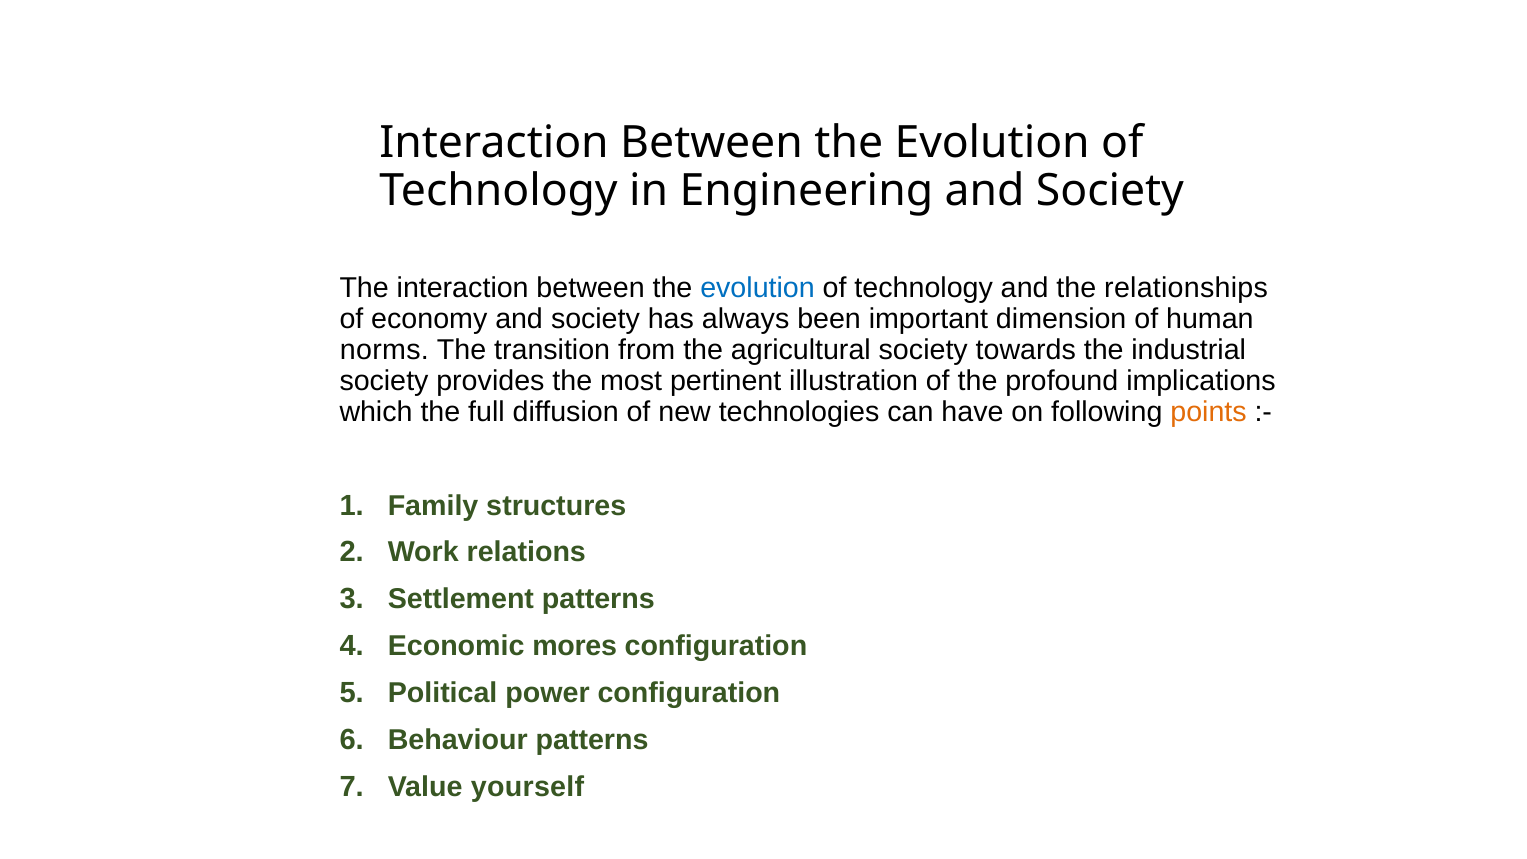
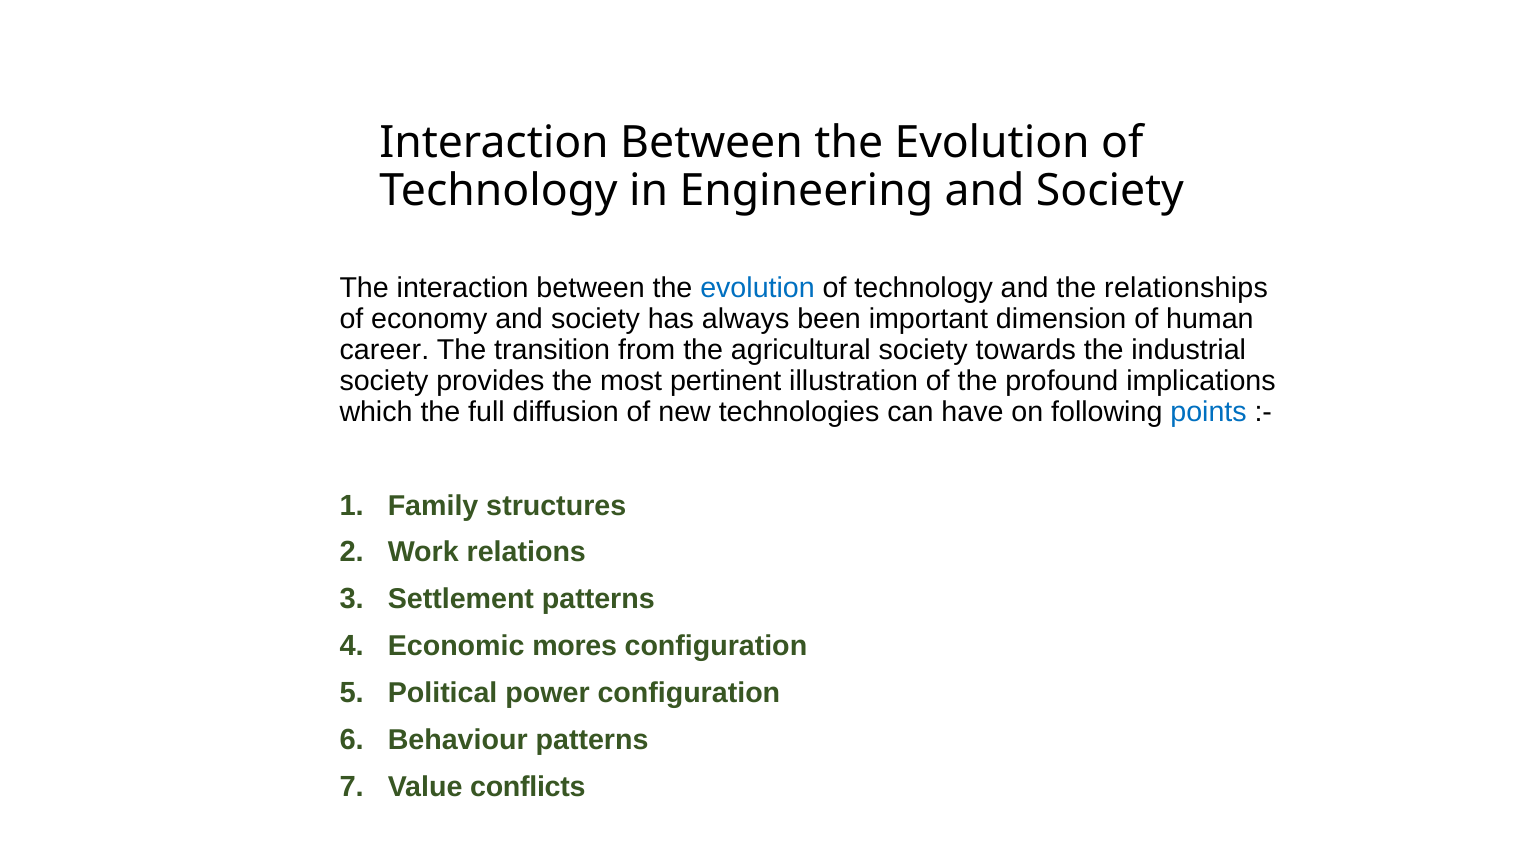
norms: norms -> career (384, 350)
points colour: orange -> blue (1209, 412)
yourself: yourself -> conflicts (528, 787)
